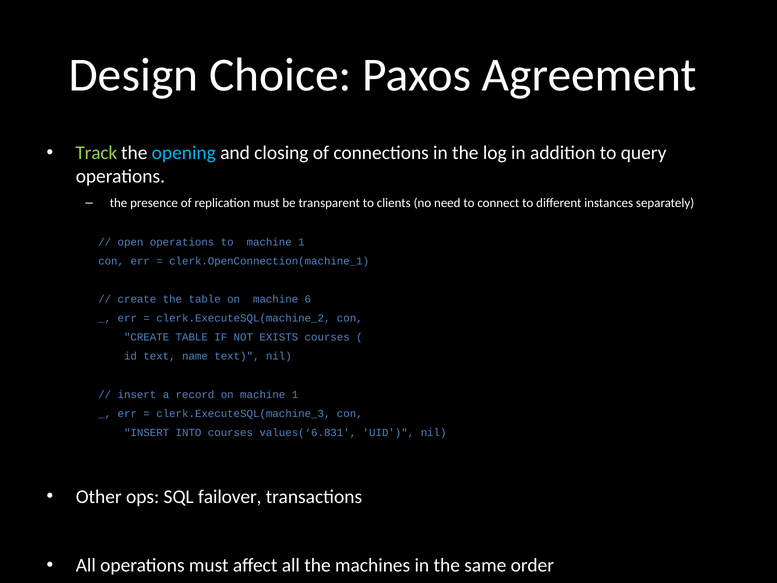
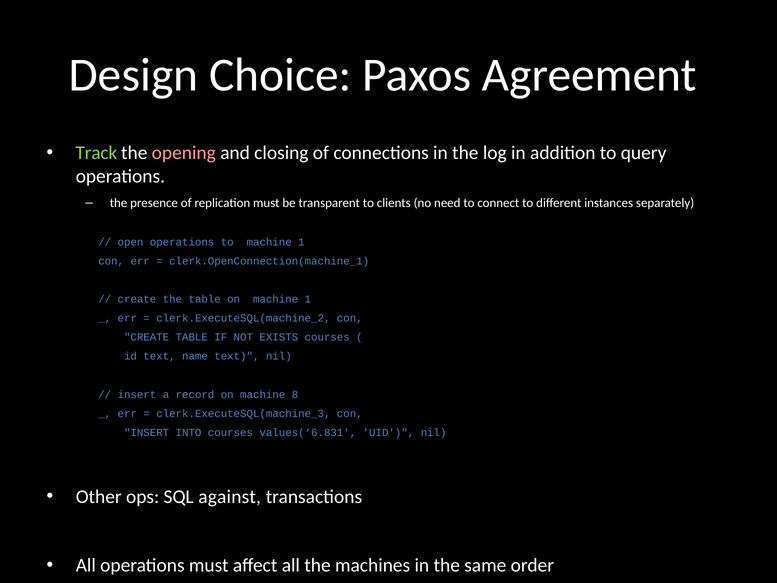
opening colour: light blue -> pink (184, 153)
on machine 6: 6 -> 1 (308, 299)
on machine 1: 1 -> 8 (295, 394)
failover: failover -> against (230, 496)
